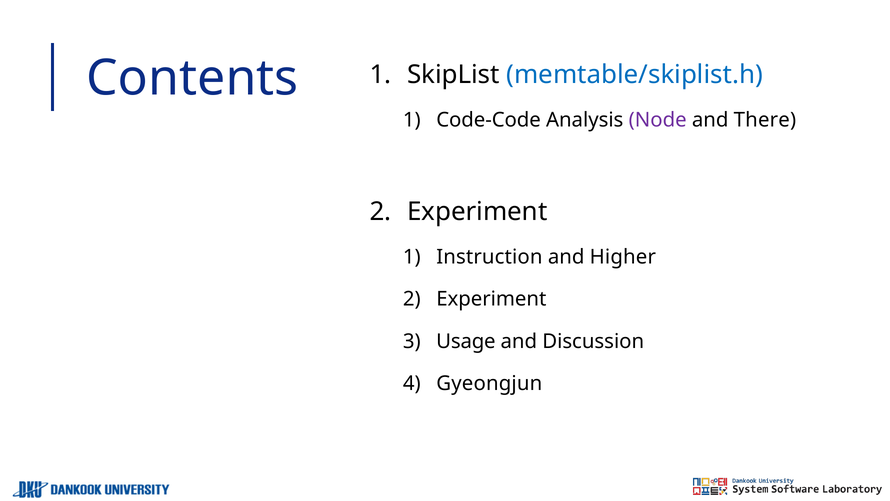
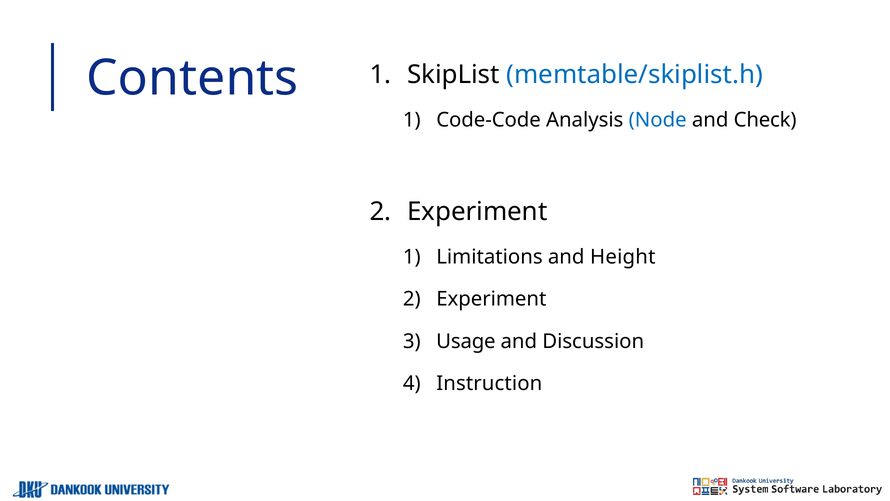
Node colour: purple -> blue (658, 120)
There: There -> Check (765, 120)
Instruction: Instruction -> Limitations (489, 257)
Higher: Higher -> Height (623, 257)
Gyeongjun: Gyeongjun -> Instruction (489, 383)
